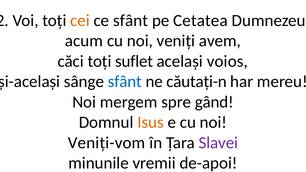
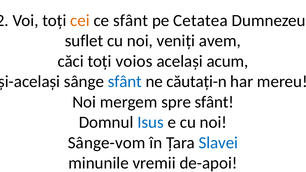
acum: acum -> suflet (84, 41)
suflet: suflet -> voios (134, 61)
voios: voios -> acum (228, 61)
spre gând: gând -> sfânt (214, 102)
Isus colour: orange -> blue (151, 122)
Veniți-vom: Veniți-vom -> Sânge-vom (107, 143)
Slavei colour: purple -> blue (218, 143)
